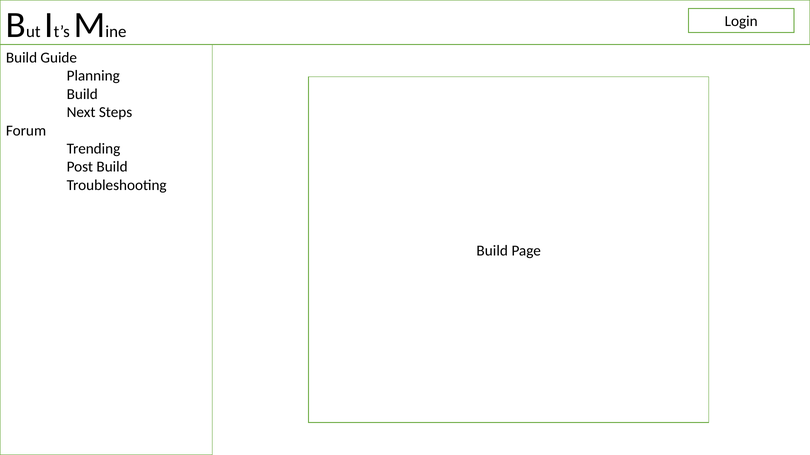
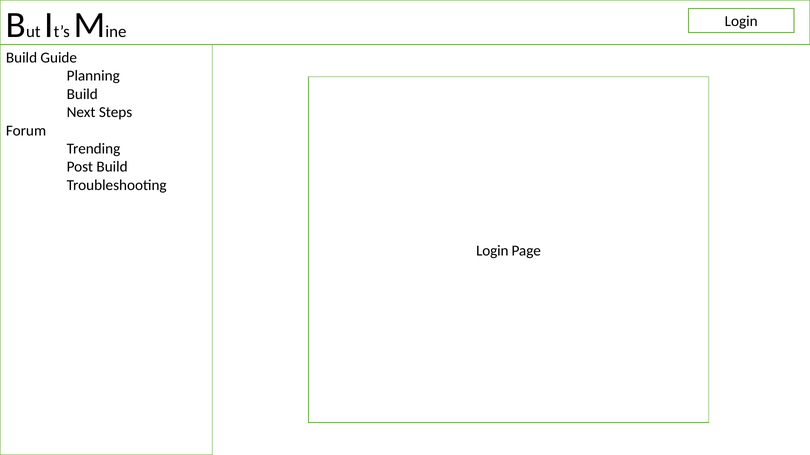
Build: Build -> Login (492, 251)
